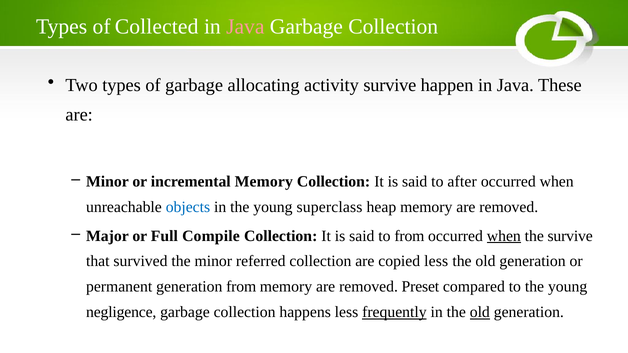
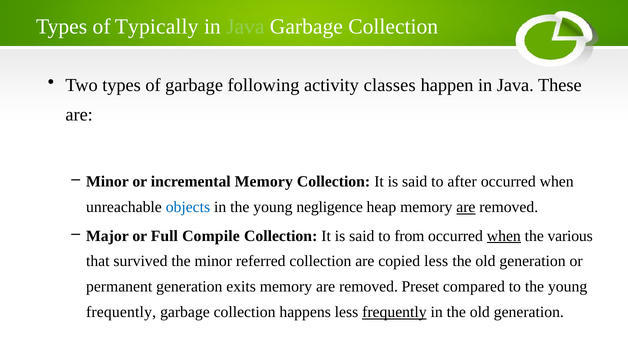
Collected: Collected -> Typically (157, 27)
Java colour: pink -> light green (245, 27)
allocating: allocating -> following (264, 85)
activity survive: survive -> classes (390, 85)
superclass: superclass -> negligence (330, 207)
are underline: none -> present (466, 207)
the survive: survive -> various (570, 236)
generation from: from -> exits (241, 287)
negligence: negligence -> frequently (121, 312)
old underline: present -> none (480, 312)
